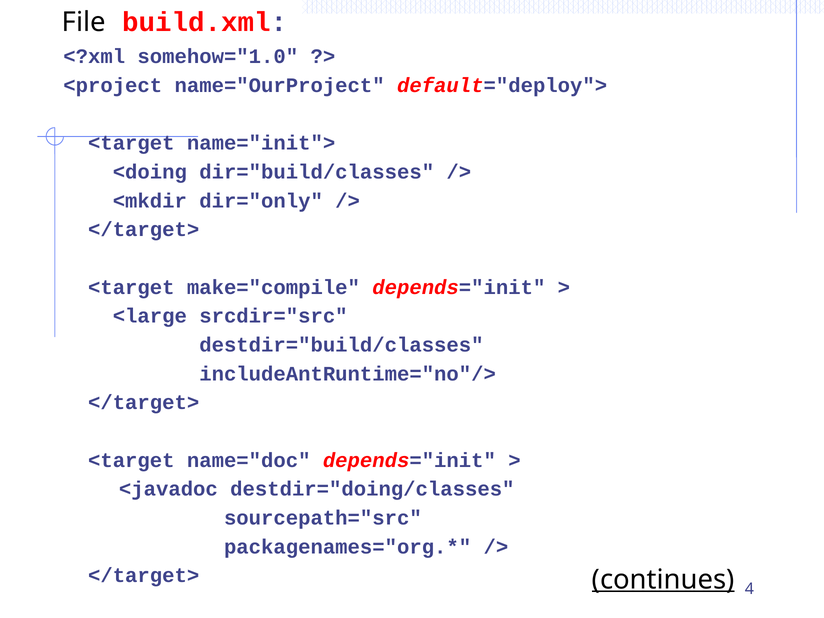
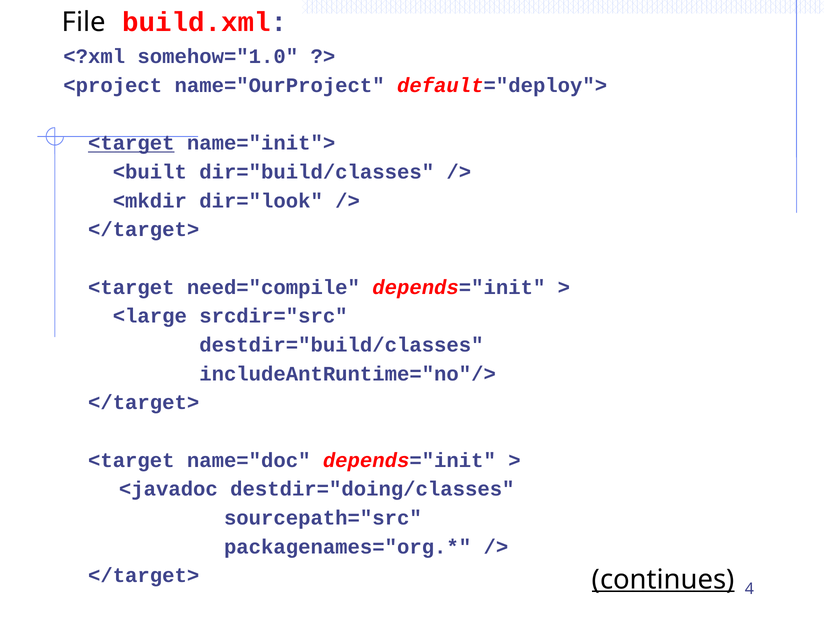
<target underline: none -> present (131, 143)
<doing: <doing -> <built (150, 172)
dir="only: dir="only -> dir="look (261, 201)
make="compile: make="compile -> need="compile (273, 287)
